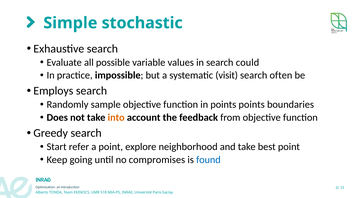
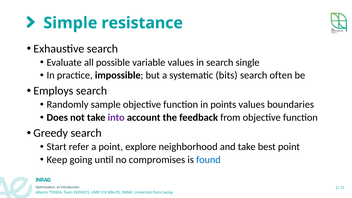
stochastic: stochastic -> resistance (142, 23)
could: could -> single (248, 62)
visit: visit -> bits (227, 75)
points points: points -> values (252, 105)
into colour: orange -> purple (116, 118)
